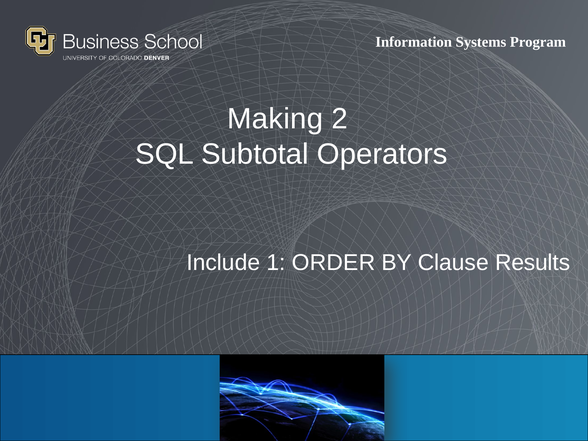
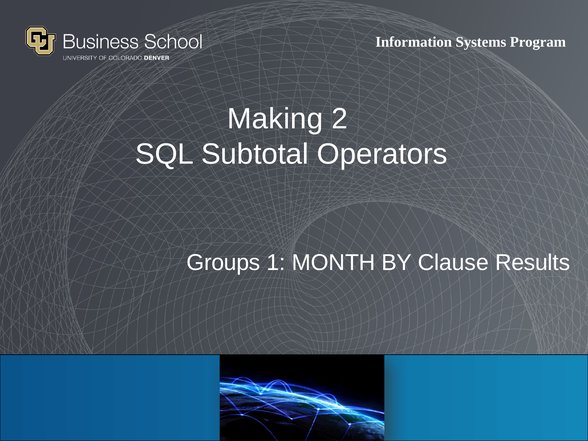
Include: Include -> Groups (223, 263)
ORDER: ORDER -> MONTH (334, 263)
